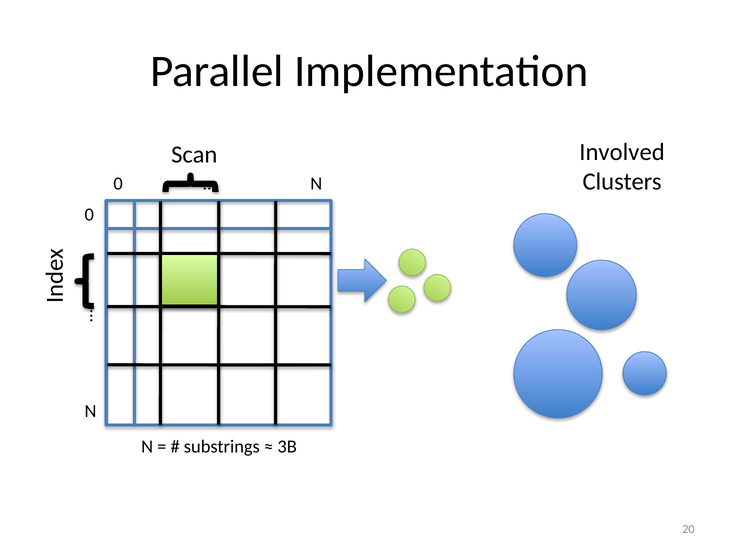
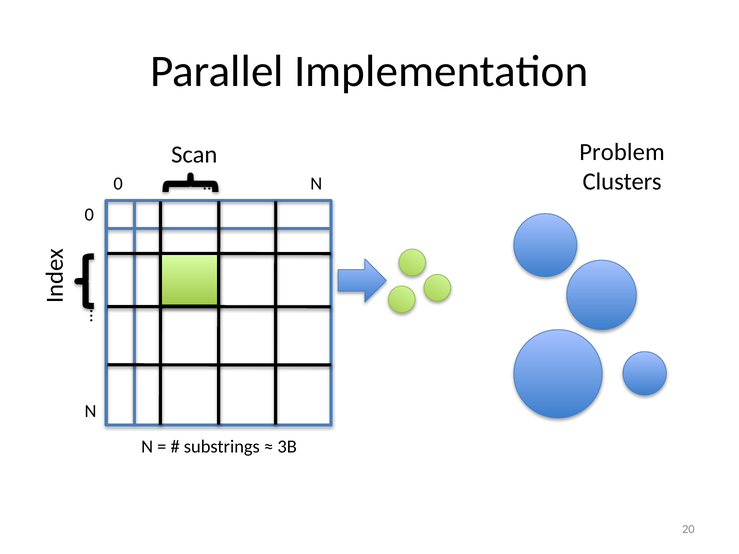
Involved: Involved -> Problem (622, 152)
